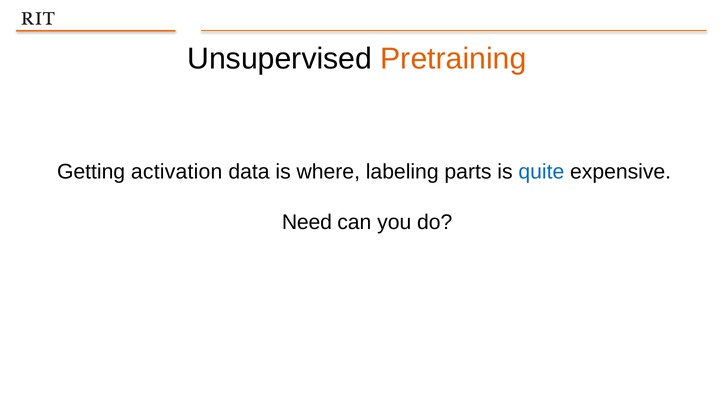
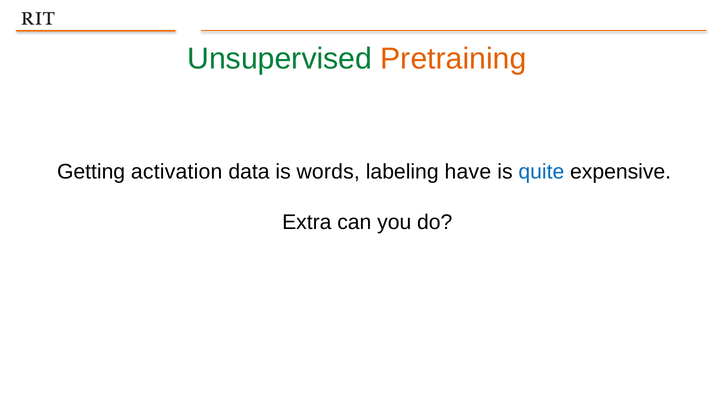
Unsupervised colour: black -> green (280, 59)
where: where -> words (328, 172)
parts: parts -> have (468, 172)
Need: Need -> Extra (307, 223)
